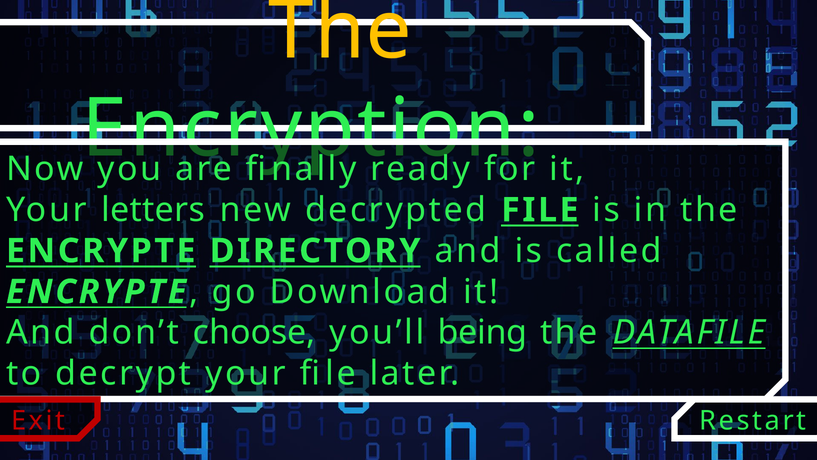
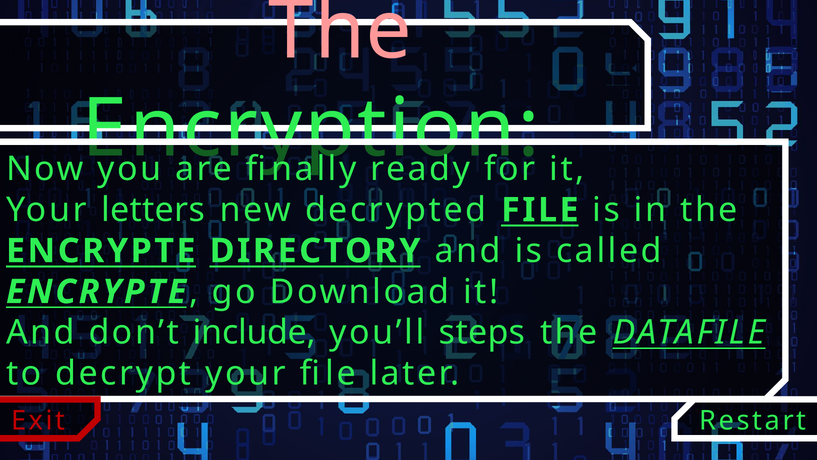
The colour: yellow -> pink (340, 31)
choose: choose -> include (254, 332)
being: being -> steps (482, 332)
